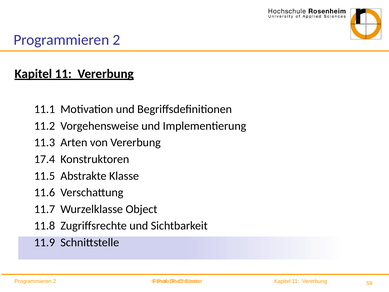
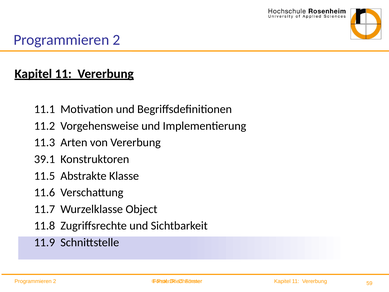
17.4: 17.4 -> 39.1 (45, 159)
